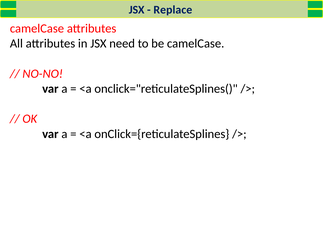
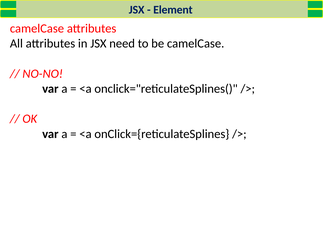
Replace: Replace -> Element (173, 10)
